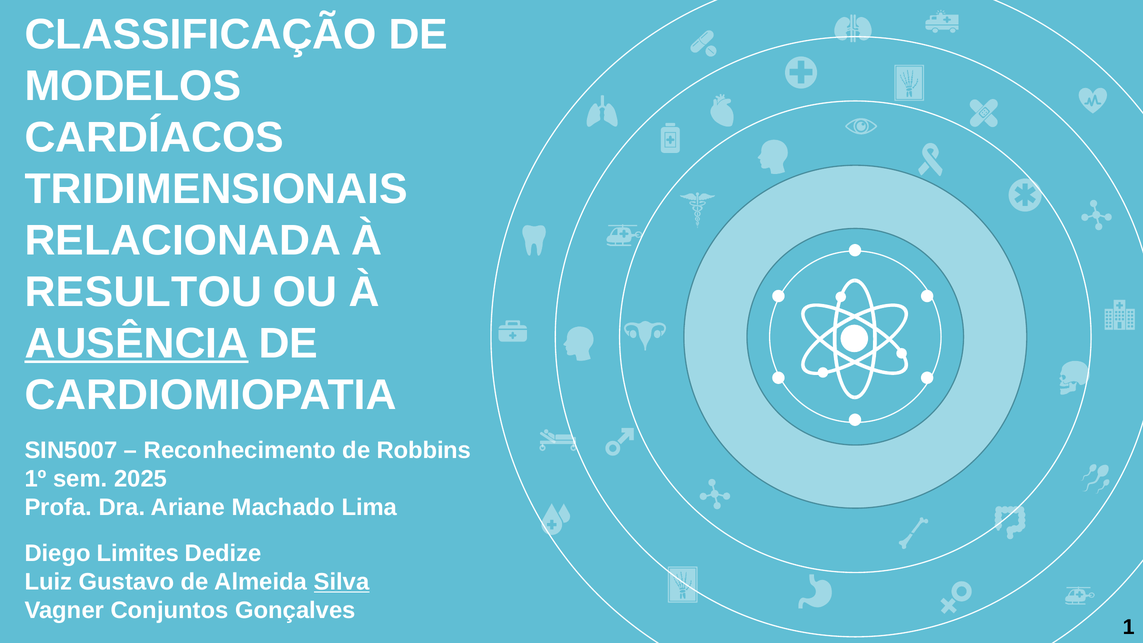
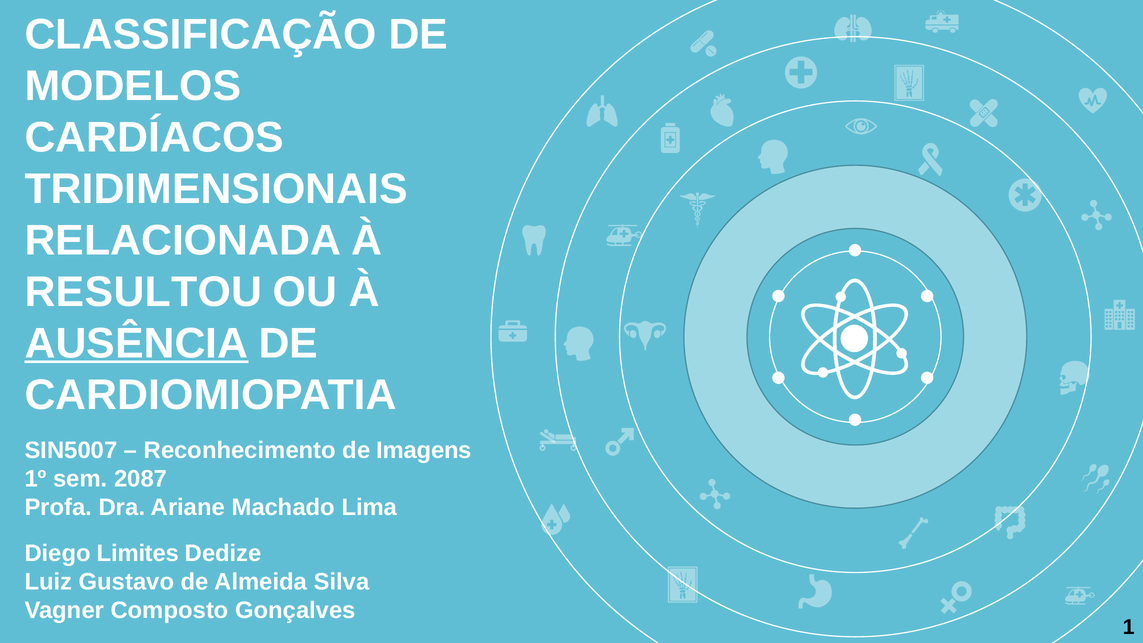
Robbins: Robbins -> Imagens (424, 450)
2025: 2025 -> 2087 (141, 479)
Silva underline: present -> none (342, 582)
Conjuntos: Conjuntos -> Composto (170, 610)
